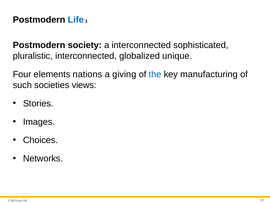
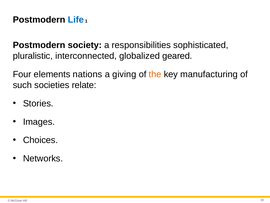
a interconnected: interconnected -> responsibilities (141, 45)
unique: unique -> geared (177, 56)
the colour: blue -> orange (155, 74)
views: views -> relate (84, 85)
